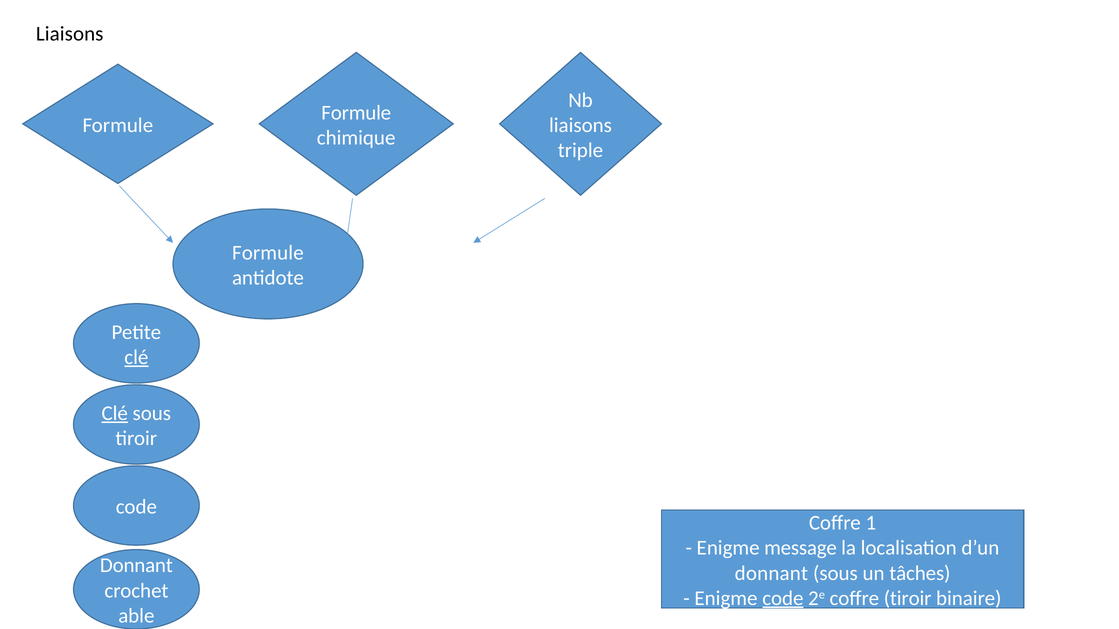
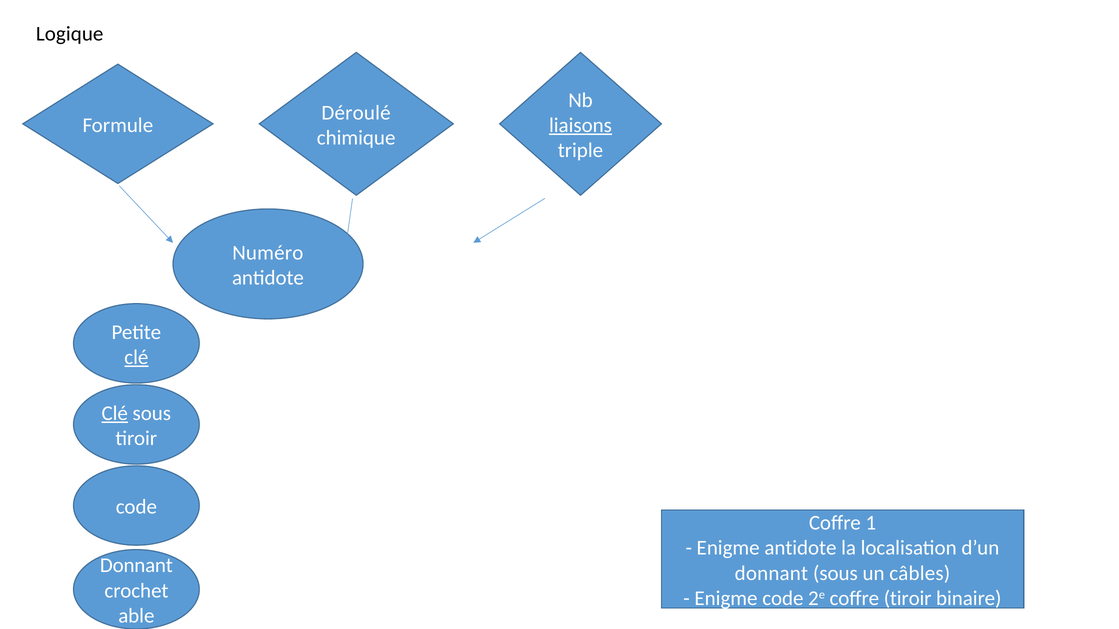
Liaisons: Liaisons -> Logique (70, 34)
Formule: Formule -> Déroulé (356, 113)
liaisons underline: none -> present (580, 125)
Formule: Formule -> Numéro (268, 253)
Enigme message: message -> antidote (800, 548)
tâches: tâches -> câbles (920, 574)
code underline: present -> none (783, 599)
